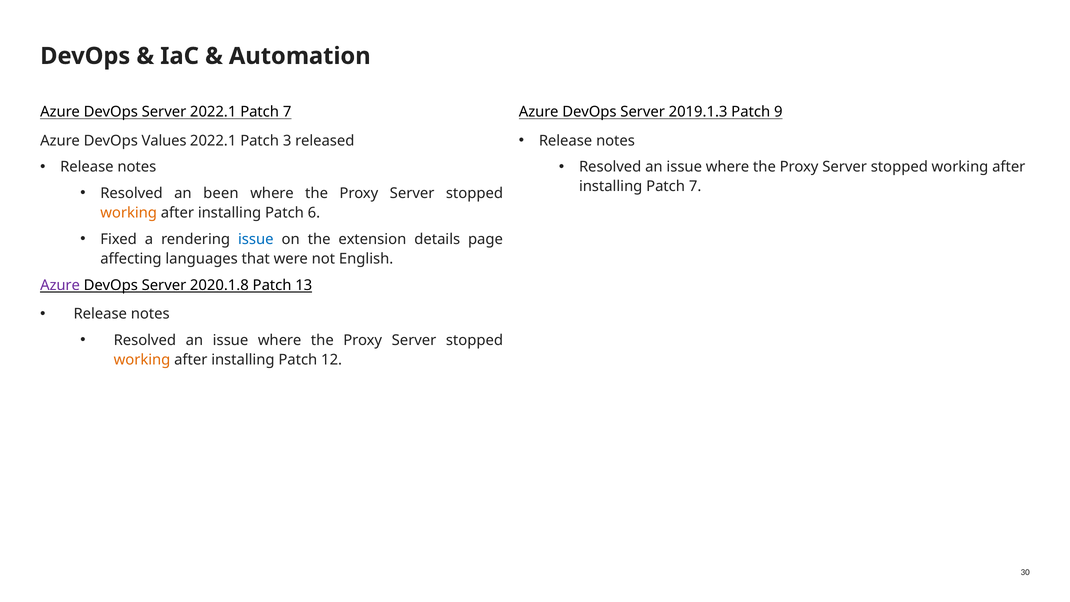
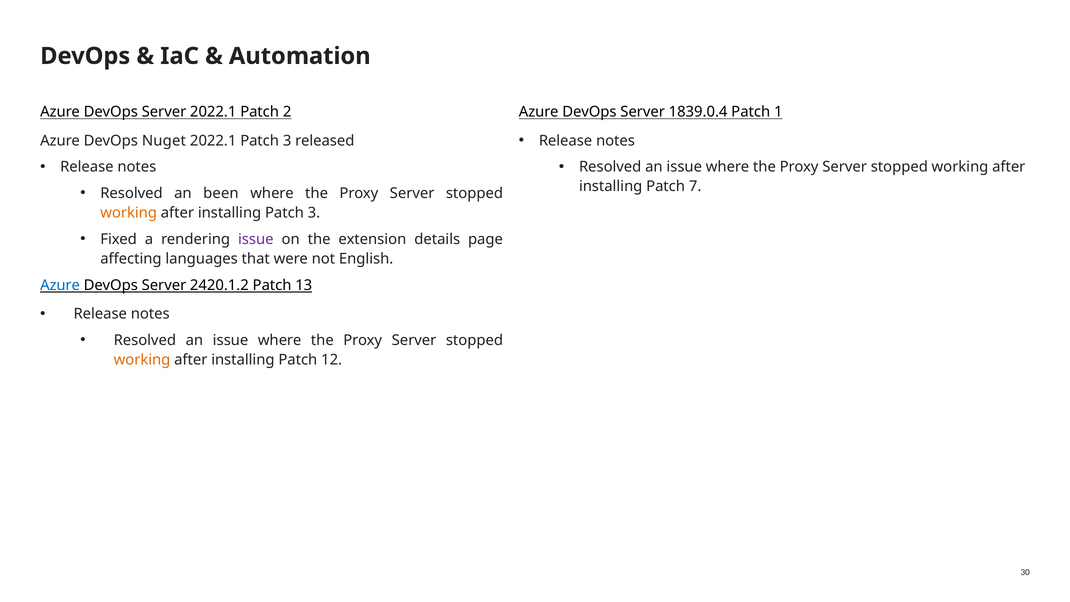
2022.1 Patch 7: 7 -> 2 (287, 112)
2019.1.3: 2019.1.3 -> 1839.0.4 (698, 112)
9: 9 -> 1 (778, 112)
Values: Values -> Nuget (164, 141)
installing Patch 6: 6 -> 3 (314, 213)
issue colour: blue -> purple (256, 239)
Azure colour: purple -> blue (60, 285)
2020.1.8: 2020.1.8 -> 2420.1.2 (219, 285)
